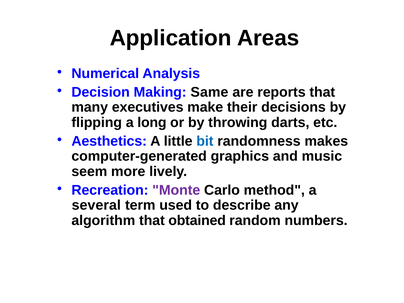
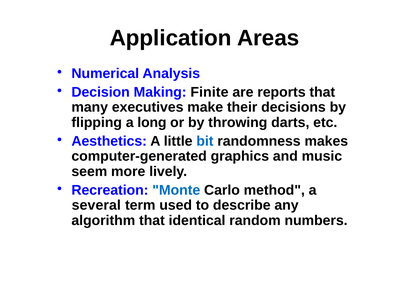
Same: Same -> Finite (209, 92)
Monte colour: purple -> blue (176, 190)
obtained: obtained -> identical (197, 220)
